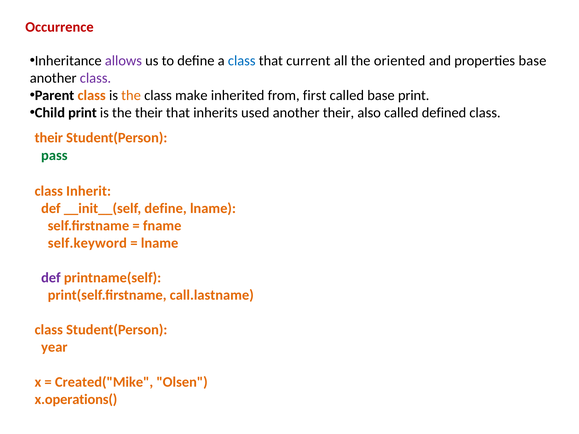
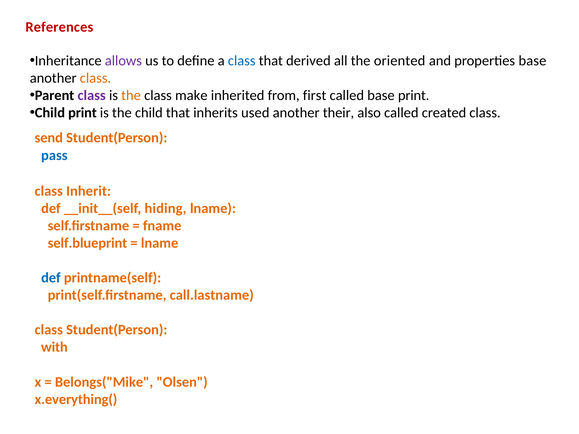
Occurrence: Occurrence -> References (59, 27)
current: current -> derived (308, 61)
class colour: purple -> orange (95, 78)
class colour: orange -> purple (92, 96)
the their: their -> child (149, 113)
defined: defined -> created (444, 113)
their: their -> send (49, 138)
pass colour: green -> blue (54, 155)
__init__(self define: define -> hiding (165, 208)
self.keyword: self.keyword -> self.blueprint (87, 243)
def colour: purple -> blue (51, 278)
year: year -> with (54, 347)
Created("Mike: Created("Mike -> Belongs("Mike (104, 382)
x.operations(: x.operations( -> x.everything( (76, 399)
